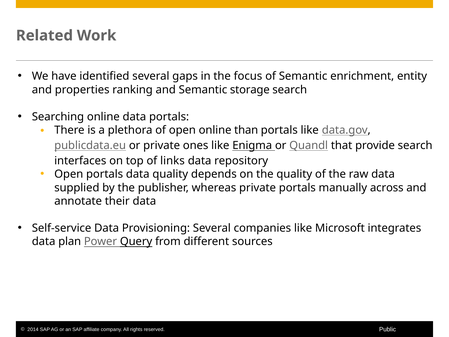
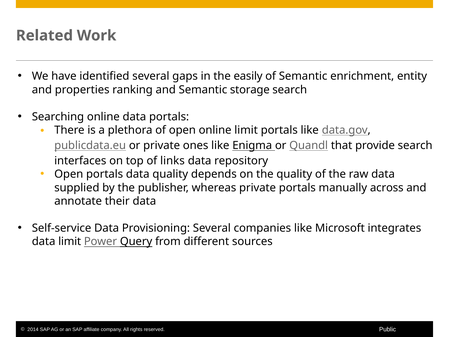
focus: focus -> easily (248, 76)
online than: than -> limit (246, 130)
data plan: plan -> limit (70, 241)
